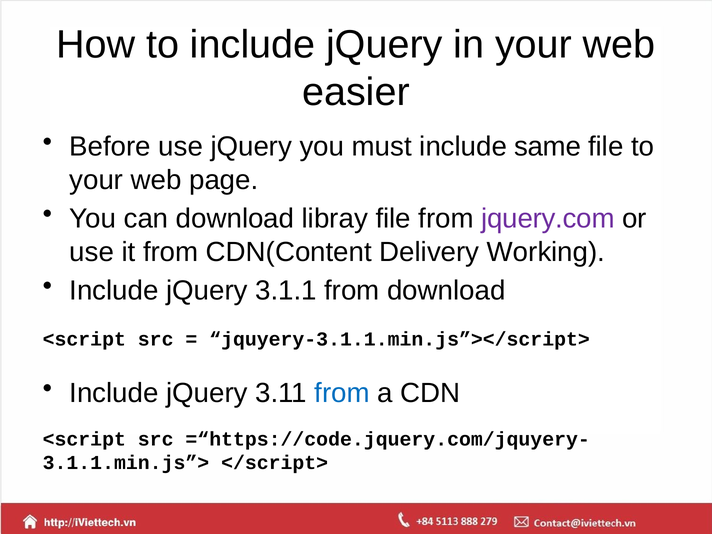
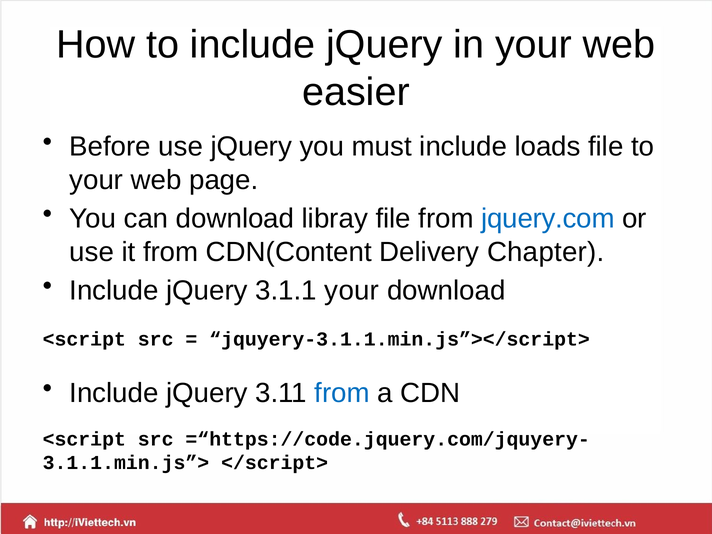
same: same -> loads (548, 147)
jquery.com colour: purple -> blue (548, 219)
Working: Working -> Chapter (546, 252)
3.1.1 from: from -> your (352, 291)
